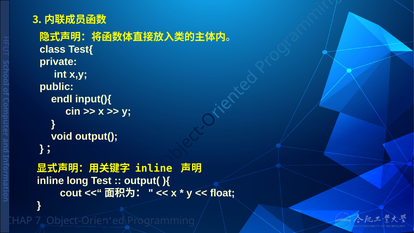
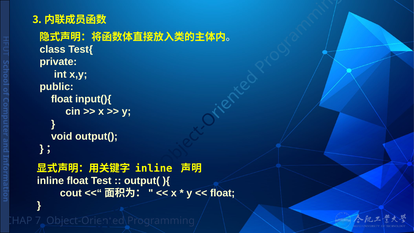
endl: endl -> float (62, 99)
inline long: long -> float (77, 181)
